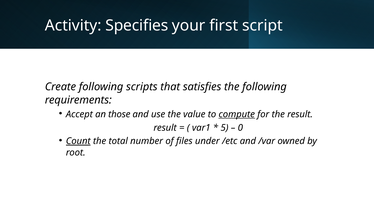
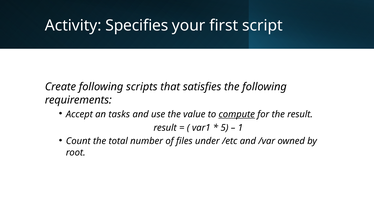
those: those -> tasks (119, 114)
0: 0 -> 1 (240, 128)
Count underline: present -> none (78, 141)
